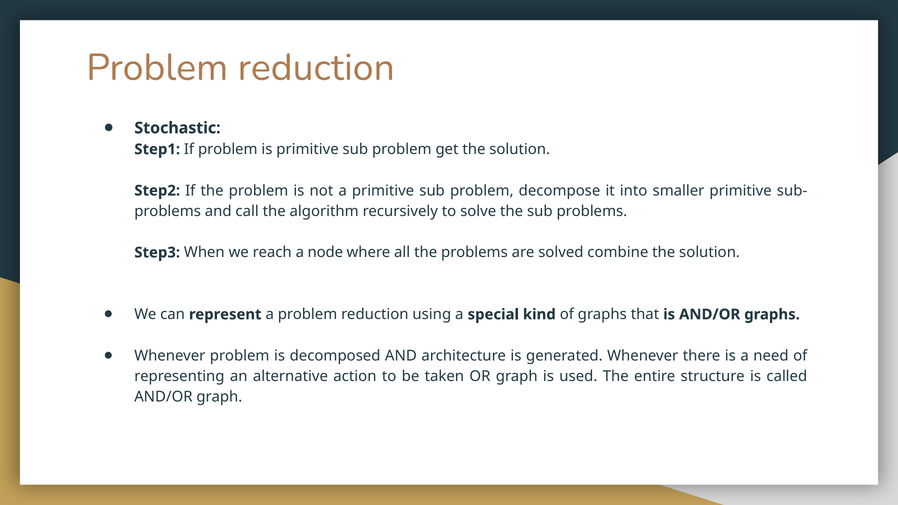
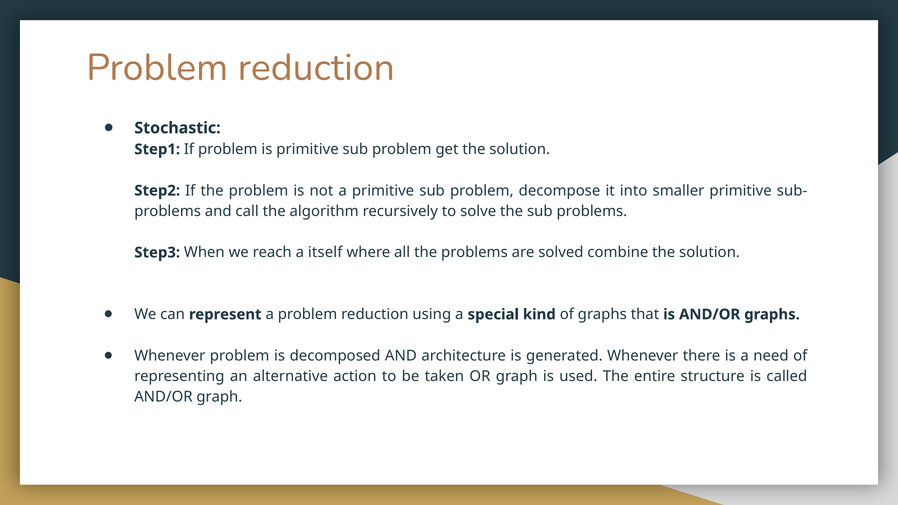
node: node -> itself (325, 253)
